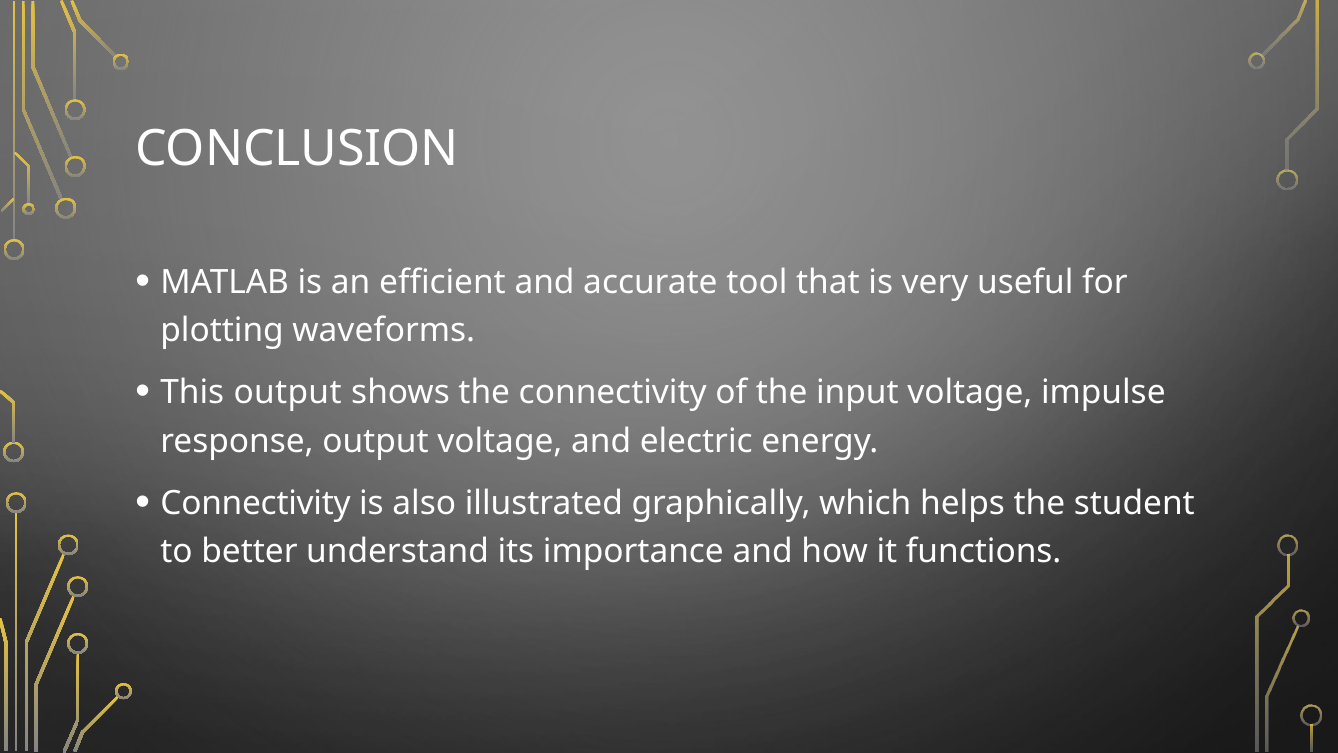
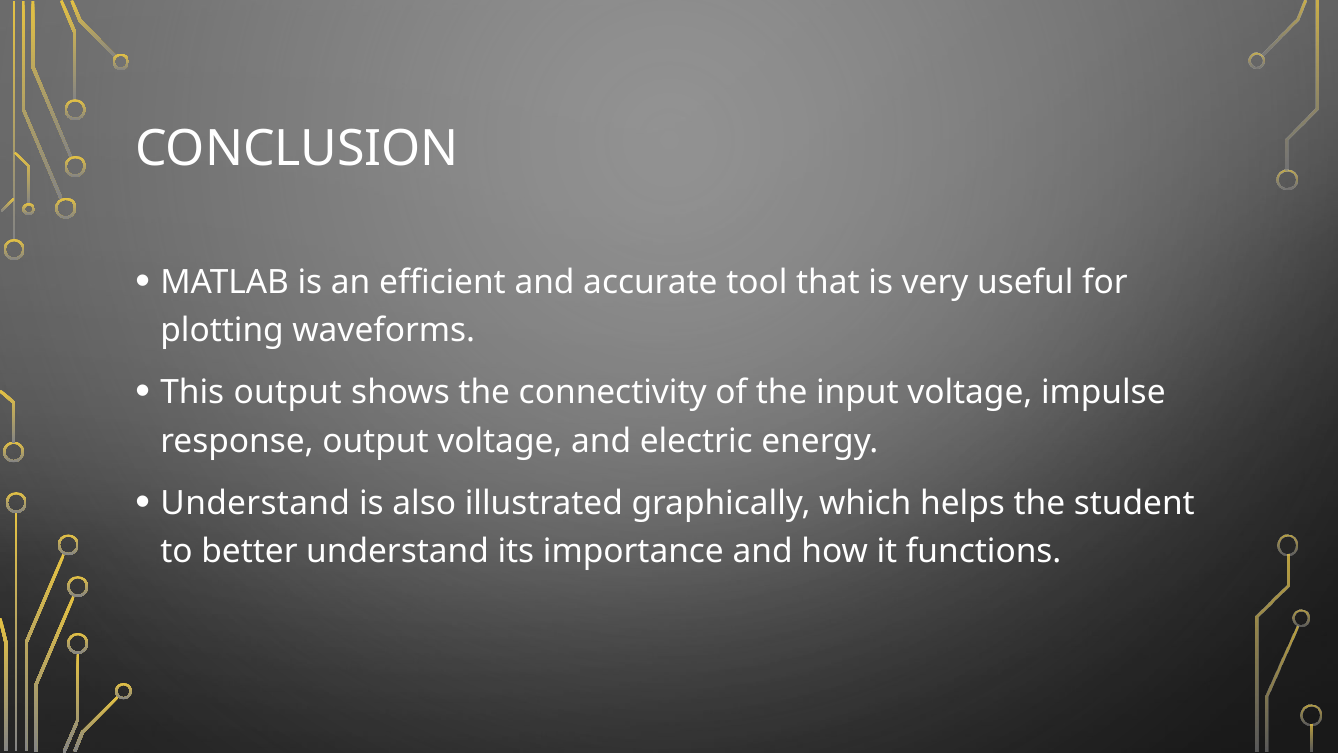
Connectivity: Connectivity -> Understand (255, 503)
